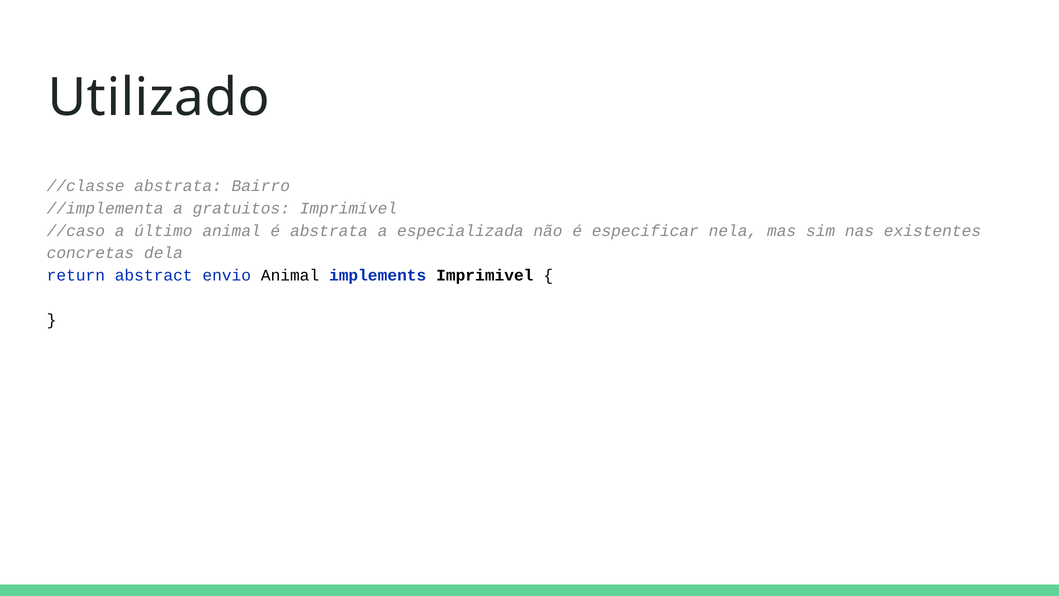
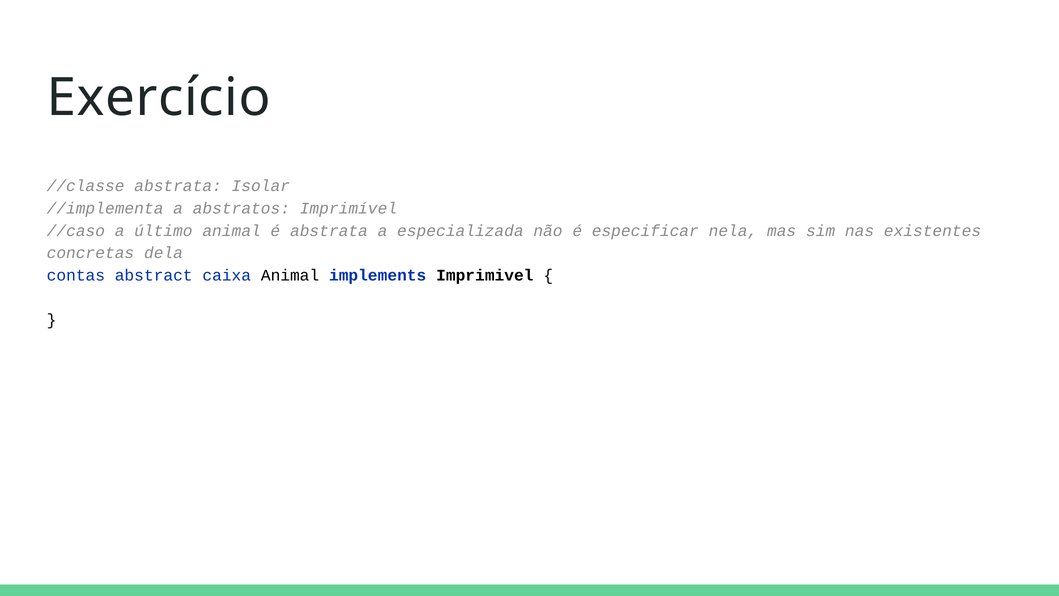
Utilizado: Utilizado -> Exercício (159, 98)
Bairro: Bairro -> Isolar (261, 186)
gratuitos: gratuitos -> abstratos (241, 208)
return: return -> contas (76, 275)
envio: envio -> caixa (227, 275)
